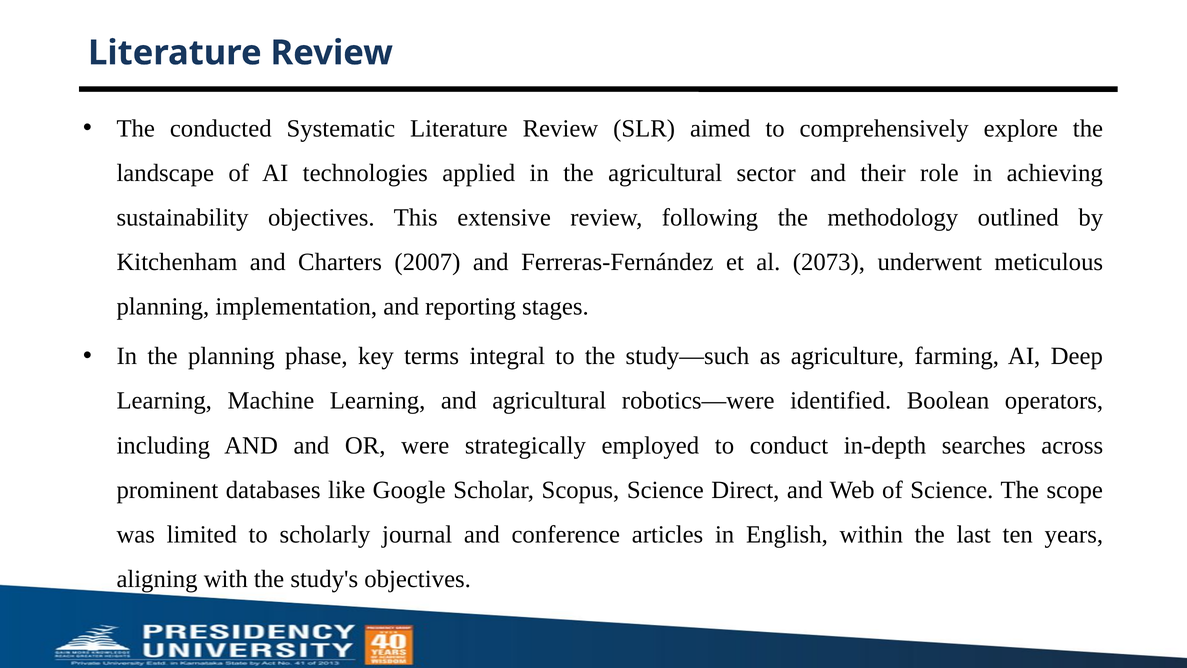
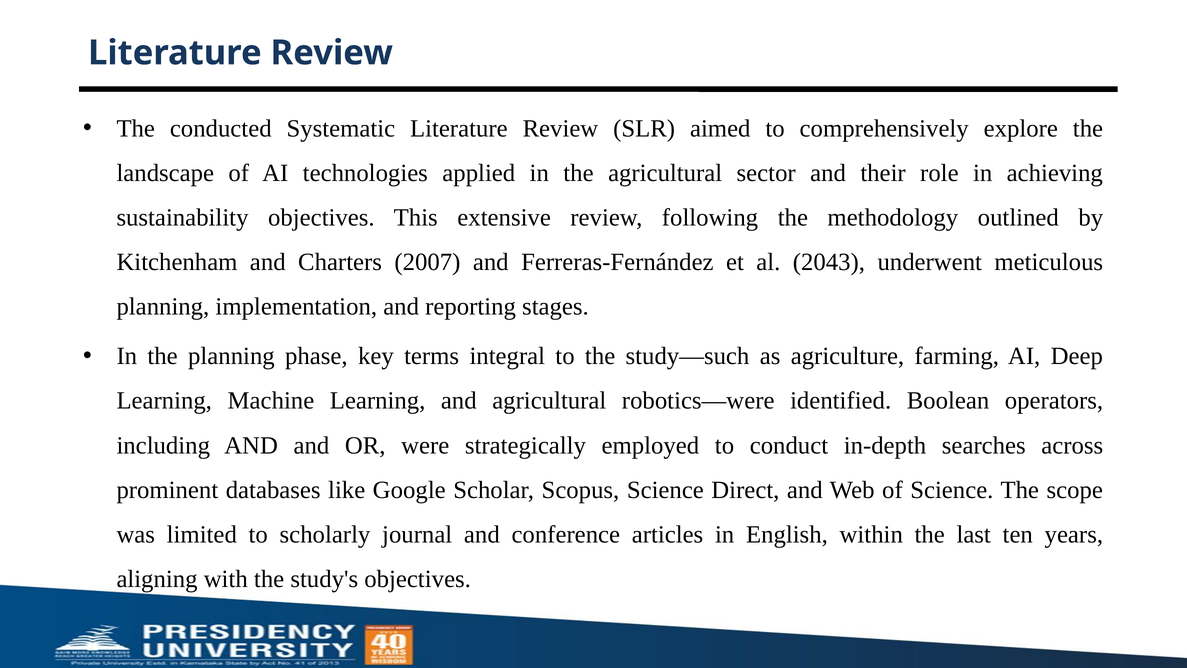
2073: 2073 -> 2043 (829, 262)
